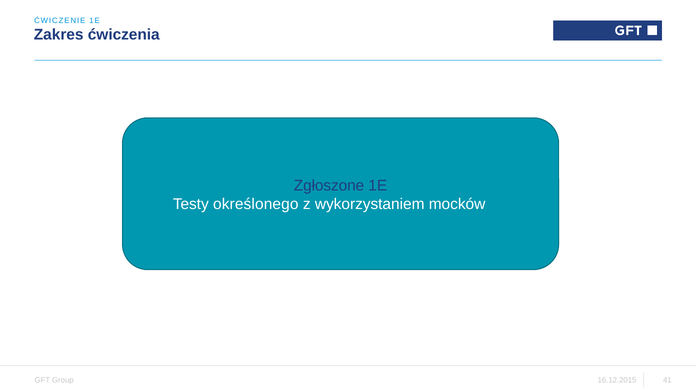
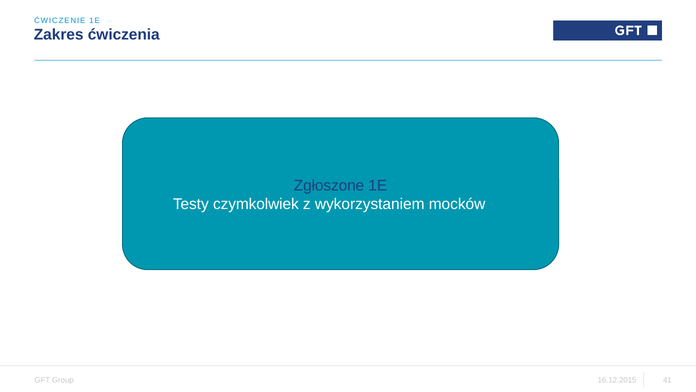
określonego: określonego -> czymkolwiek (256, 204)
